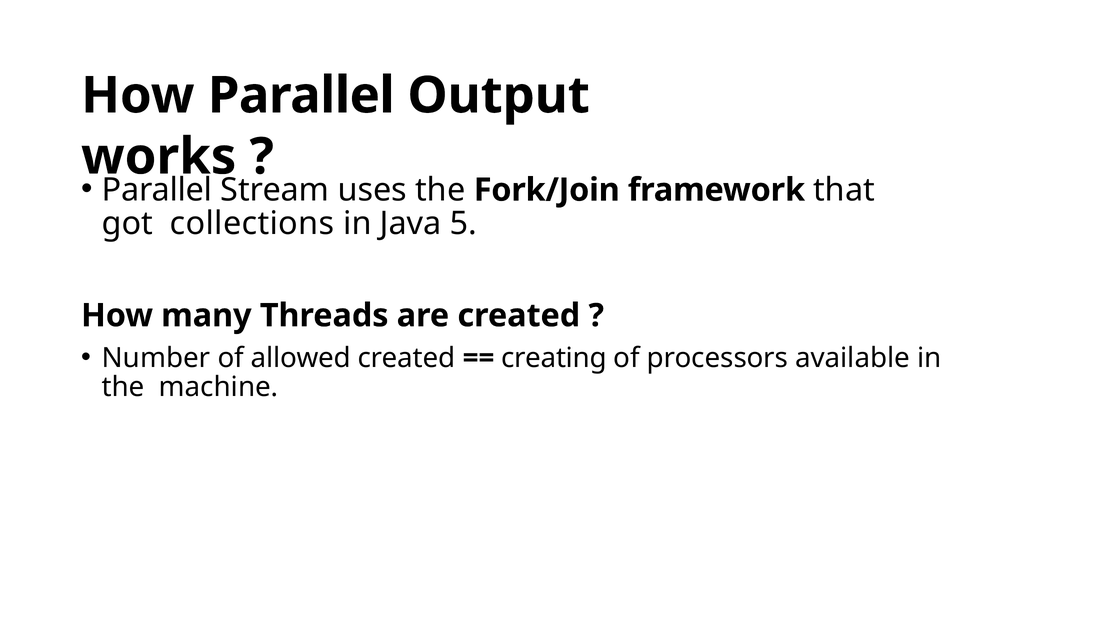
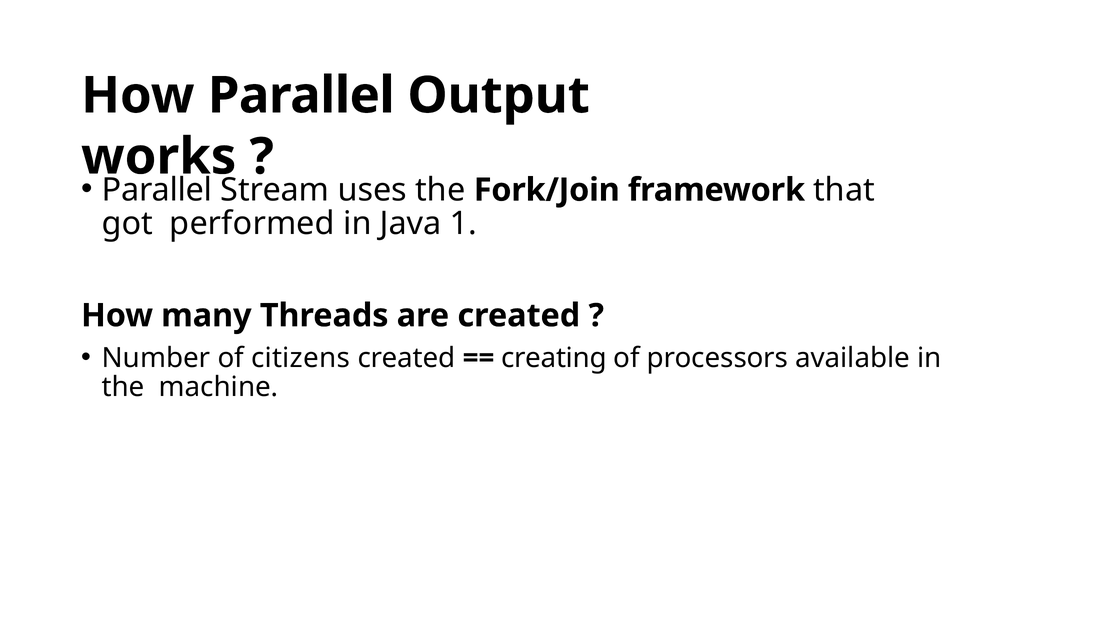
collections: collections -> performed (252, 223)
5: 5 -> 1 (463, 223)
allowed: allowed -> citizens (301, 358)
